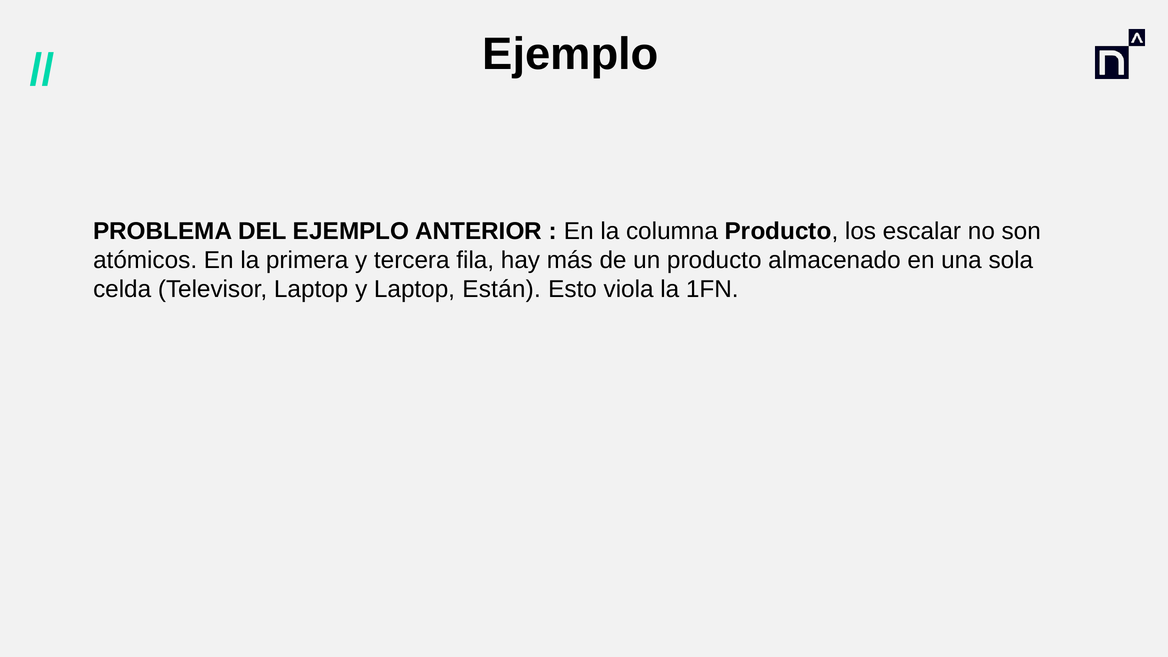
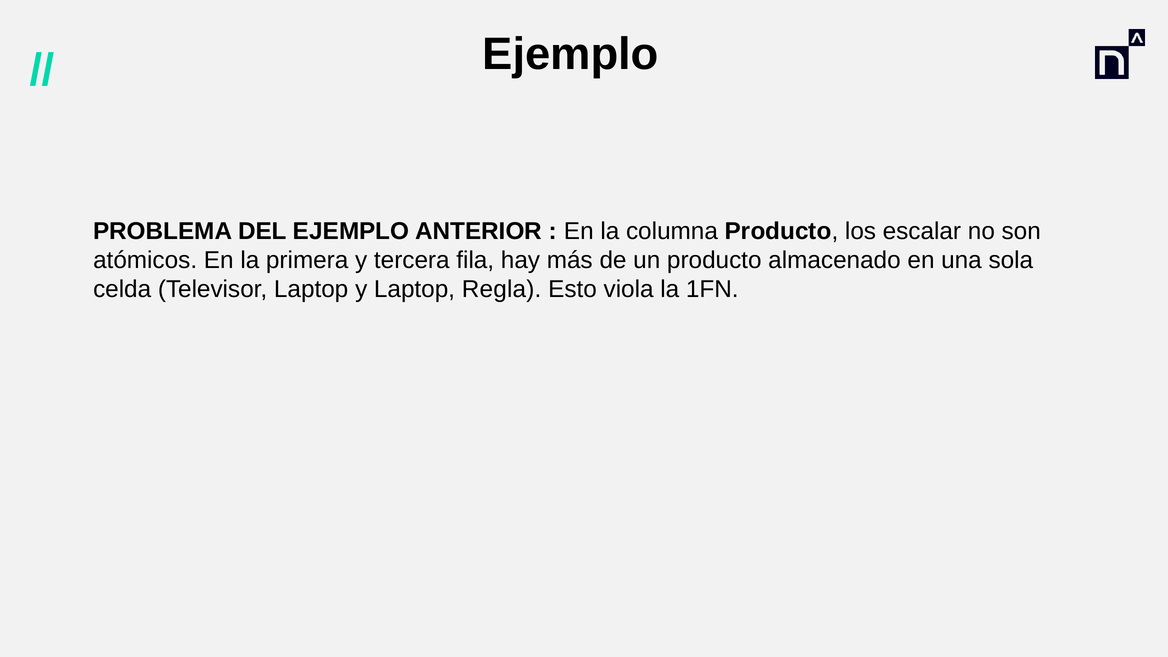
Están: Están -> Regla (502, 289)
